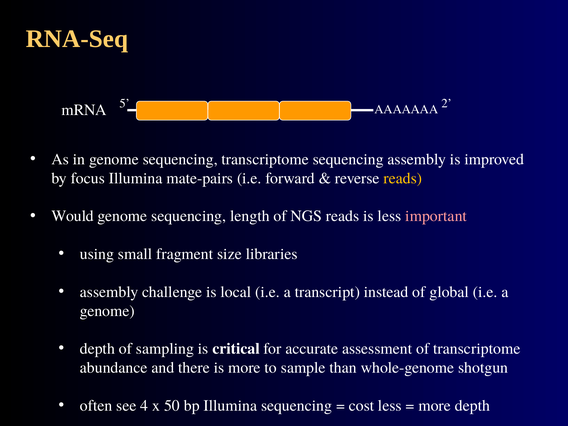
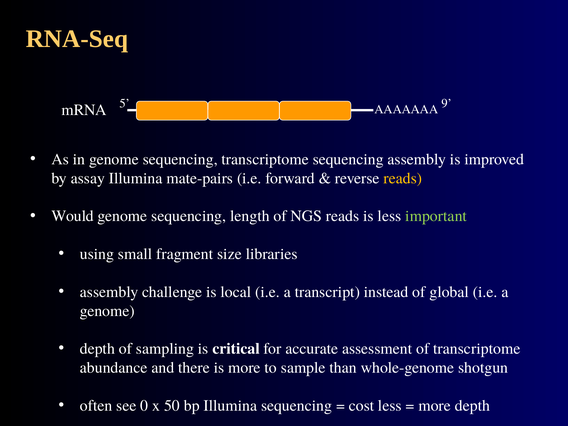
2: 2 -> 9 (447, 103)
focus: focus -> assay (88, 178)
important colour: pink -> light green (436, 216)
4: 4 -> 0 (144, 405)
